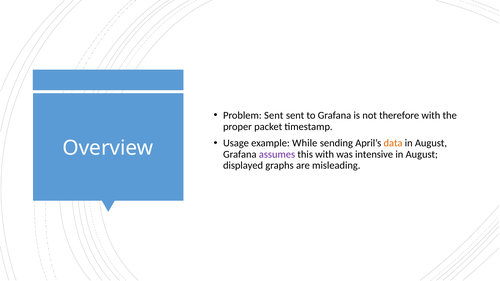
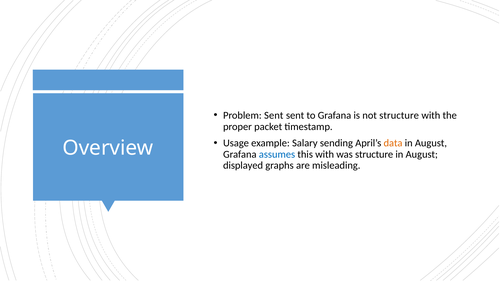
not therefore: therefore -> structure (399, 115)
While: While -> Salary (305, 143)
assumes colour: purple -> blue (277, 154)
was intensive: intensive -> structure (374, 154)
